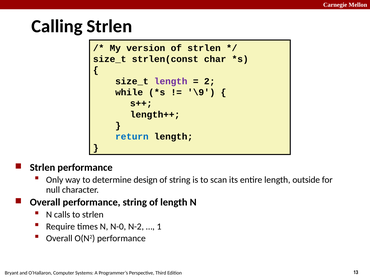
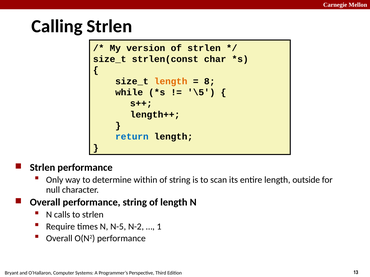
length colour: purple -> orange (171, 81)
2: 2 -> 8 (210, 81)
\9: \9 -> \5 (201, 92)
design: design -> within (145, 180)
N-0: N-0 -> N-5 (118, 227)
